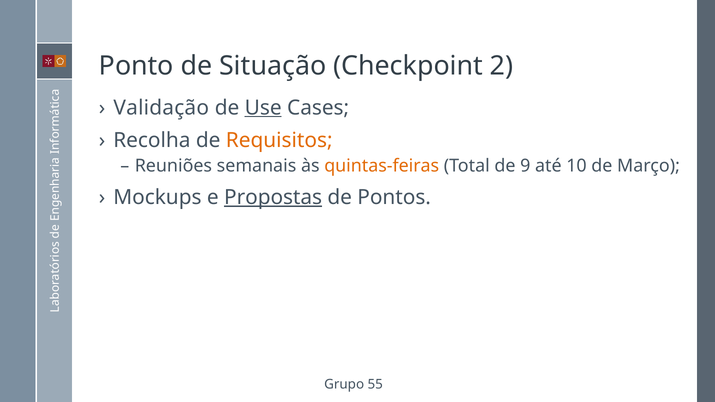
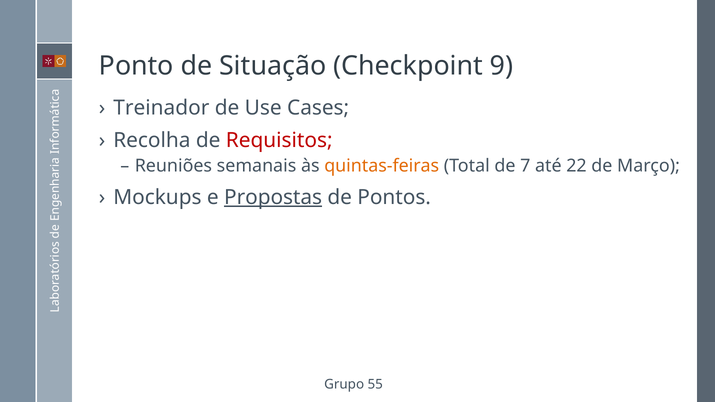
2: 2 -> 9 (502, 66)
Validação: Validação -> Treinador (161, 108)
Use underline: present -> none (263, 108)
Requisitos colour: orange -> red (279, 141)
9: 9 -> 7 (525, 166)
10: 10 -> 22 (576, 166)
